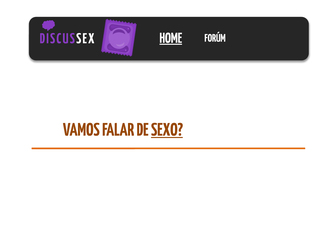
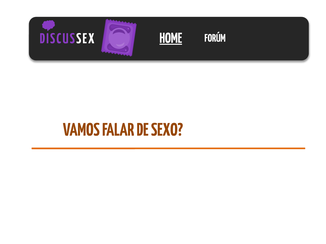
SEXO underline: present -> none (167, 130)
